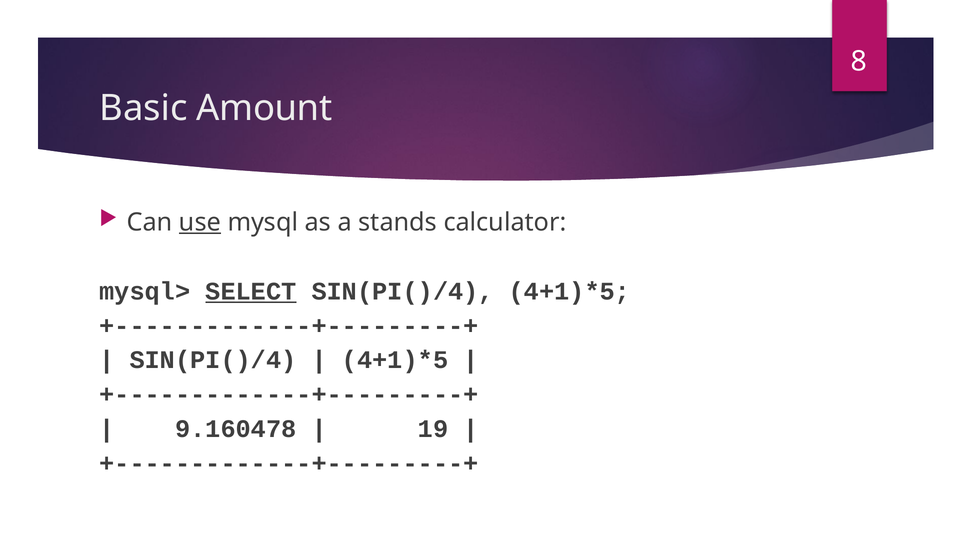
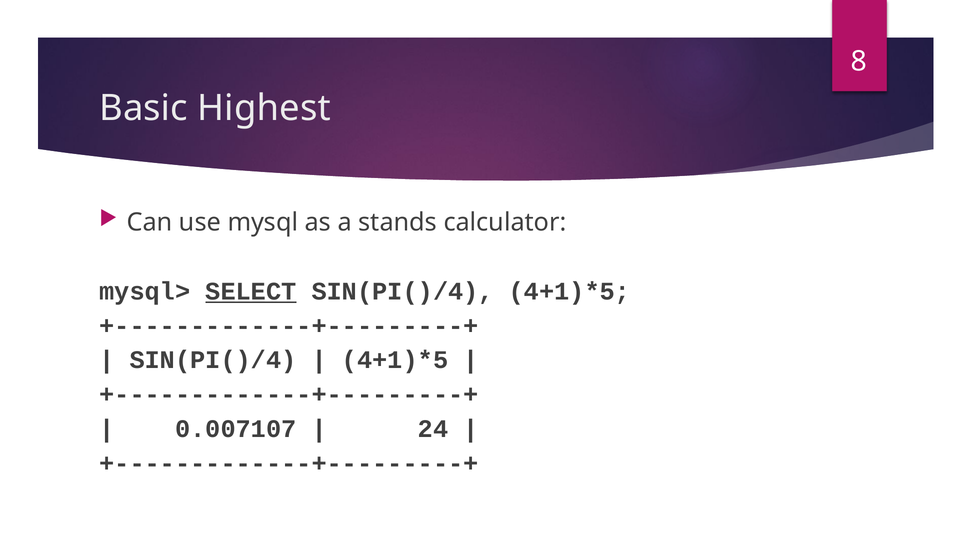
Amount: Amount -> Highest (264, 108)
use underline: present -> none (200, 222)
9.160478: 9.160478 -> 0.007107 (236, 429)
19: 19 -> 24 (433, 429)
